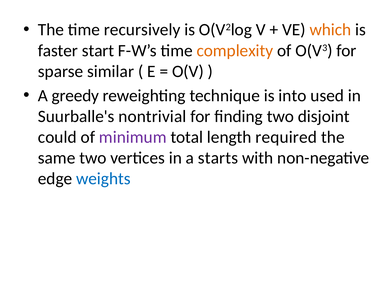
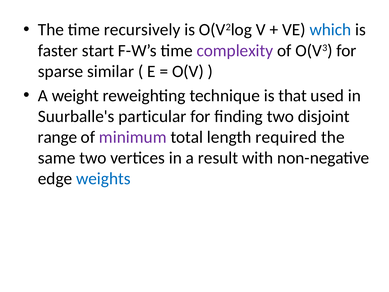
which colour: orange -> blue (330, 30)
complexity colour: orange -> purple (235, 51)
greedy: greedy -> weight (75, 96)
into: into -> that (293, 96)
nontrivial: nontrivial -> particular (152, 116)
could: could -> range (57, 137)
starts: starts -> result (218, 158)
